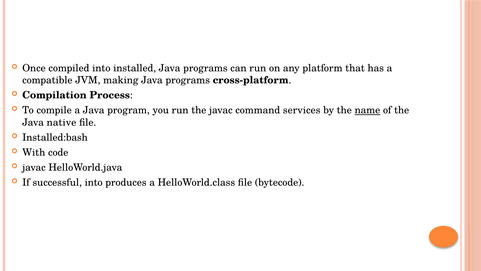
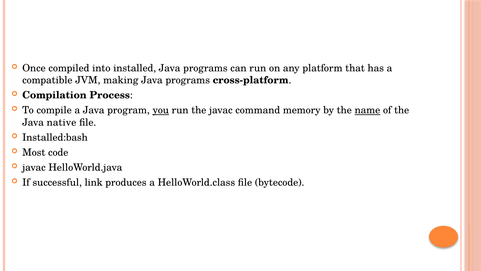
you underline: none -> present (161, 110)
services: services -> memory (302, 110)
With: With -> Most (34, 152)
successful into: into -> link (94, 182)
